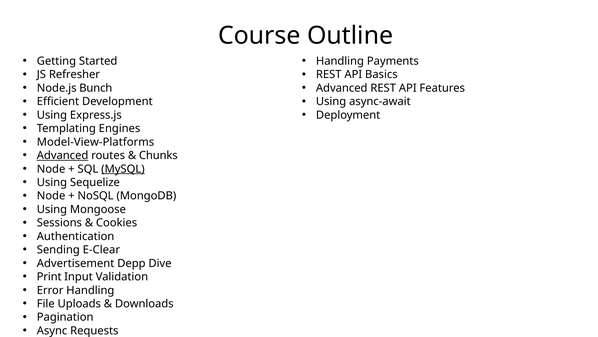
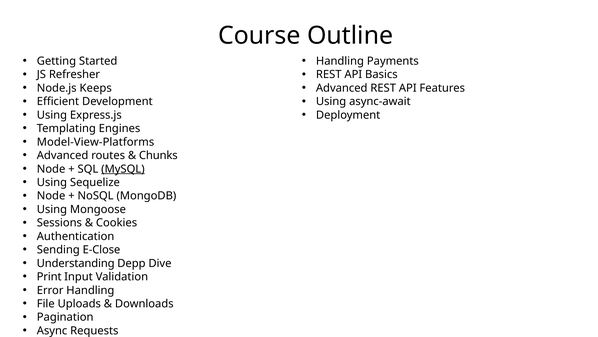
Bunch: Bunch -> Keeps (96, 88)
Advanced underline: present -> none (63, 155)
E-Clear: E-Clear -> E-Close (101, 249)
Advertisement: Advertisement -> Understanding (76, 263)
